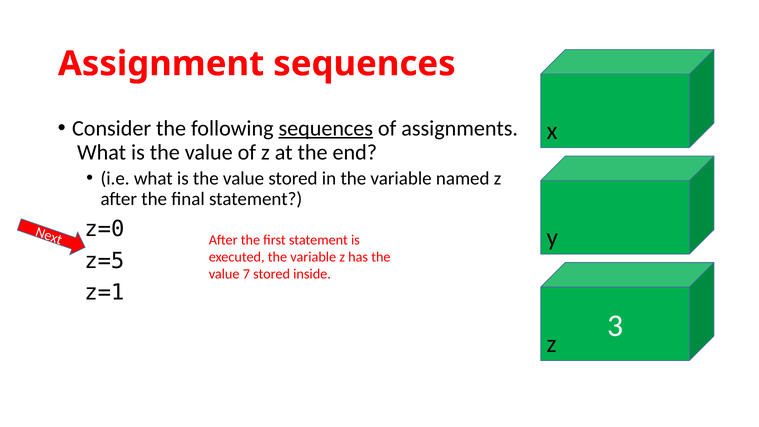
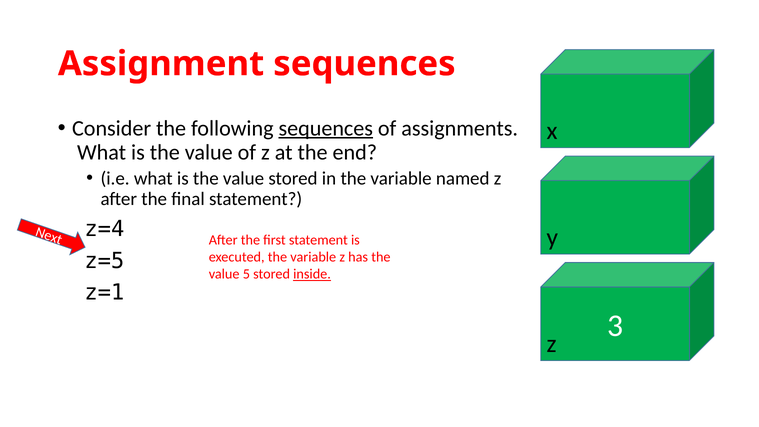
z=0: z=0 -> z=4 (104, 229)
7: 7 -> 5 (246, 274)
inside underline: none -> present (312, 274)
